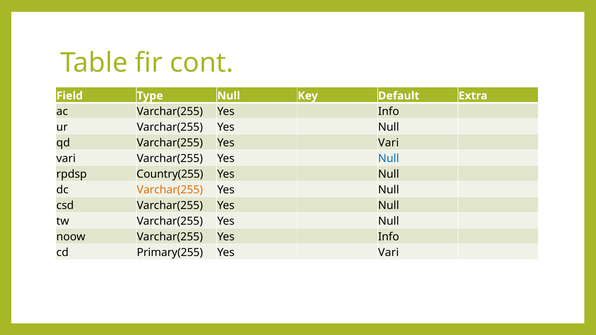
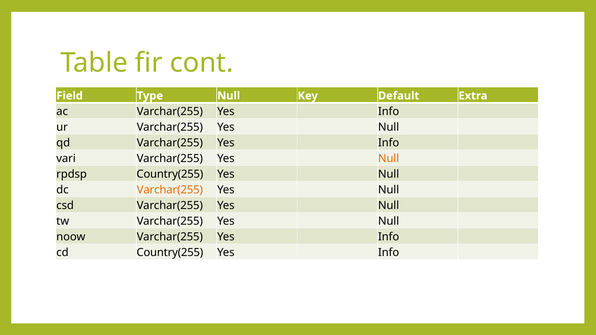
qd Varchar(255 Yes Vari: Vari -> Info (389, 143)
Null colour: blue -> orange (389, 159)
cd Primary(255: Primary(255 -> Country(255 (170, 253)
Vari: Vari -> Info (389, 253)
